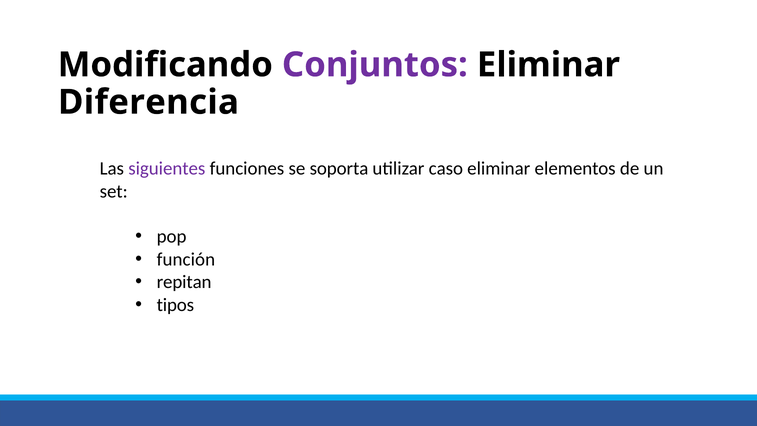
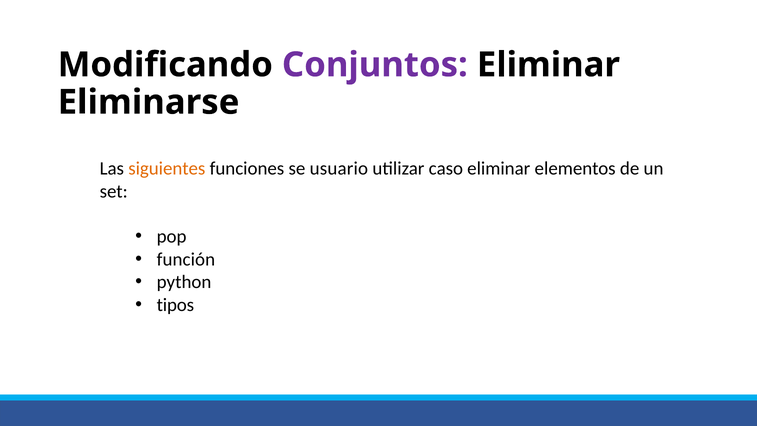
Diferencia: Diferencia -> Eliminarse (149, 102)
siguientes colour: purple -> orange (167, 168)
soporta: soporta -> usuario (339, 168)
repitan: repitan -> python (184, 282)
